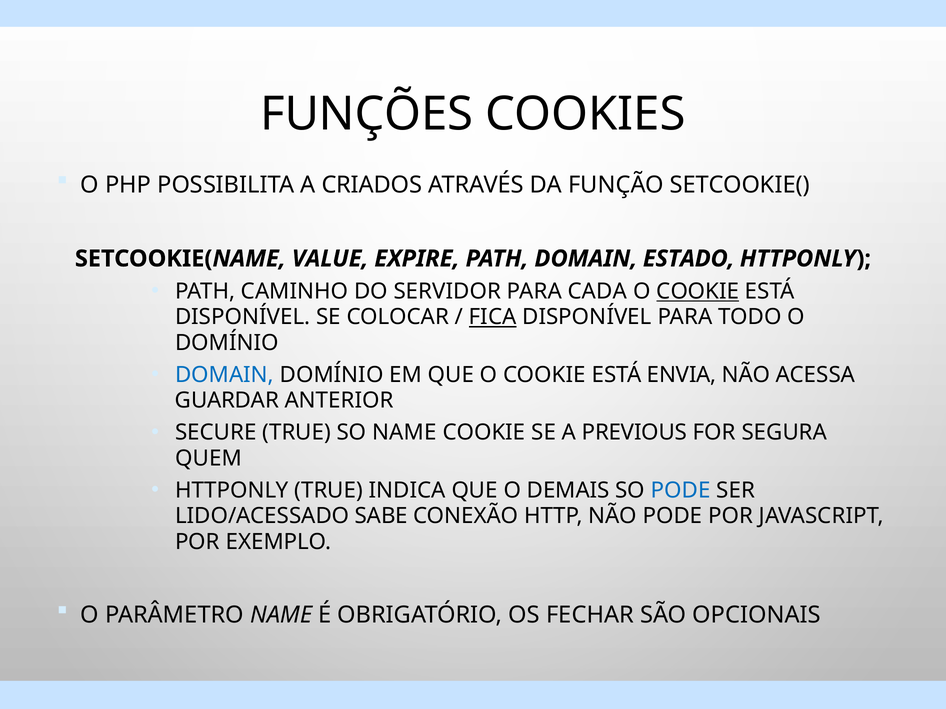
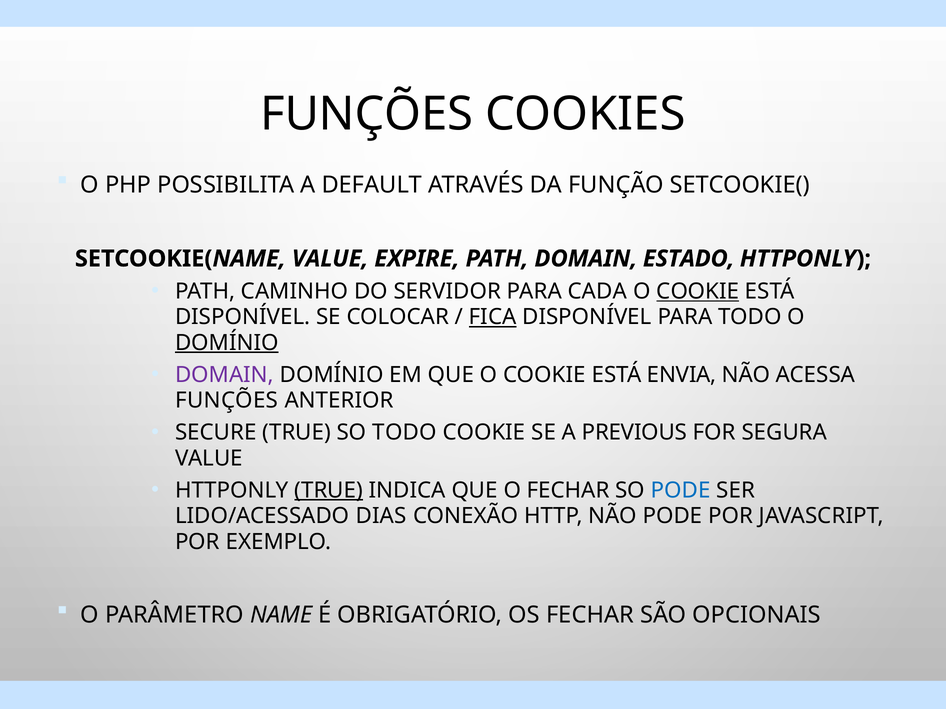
CRIADOS: CRIADOS -> DEFAULT (372, 185)
DOMÍNIO underline: none -> present (227, 343)
DOMAIN colour: blue -> purple (224, 375)
GUARDAR: GUARDAR -> FUNÇÕES (227, 401)
SO NAME: NAME -> TODO (405, 433)
QUEM: QUEM -> VALUE (209, 459)
TRUE underline: none -> present (329, 491)
O DEMAIS: DEMAIS -> FECHAR (568, 491)
SABE: SABE -> DIAS (381, 516)
